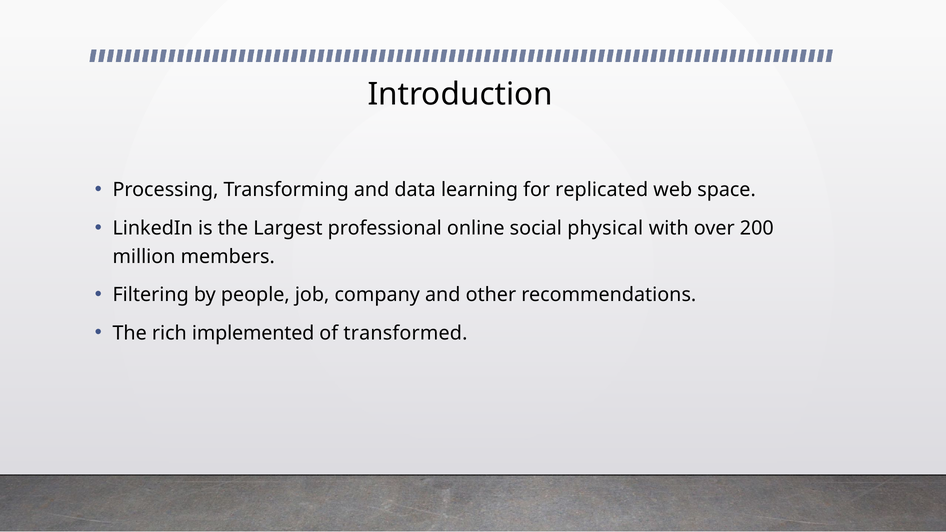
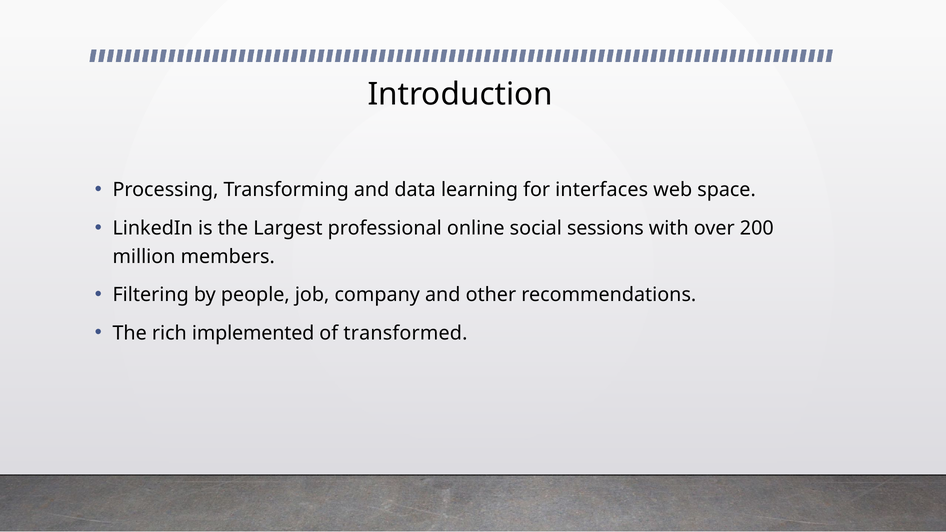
replicated: replicated -> interfaces (602, 190)
physical: physical -> sessions (605, 228)
